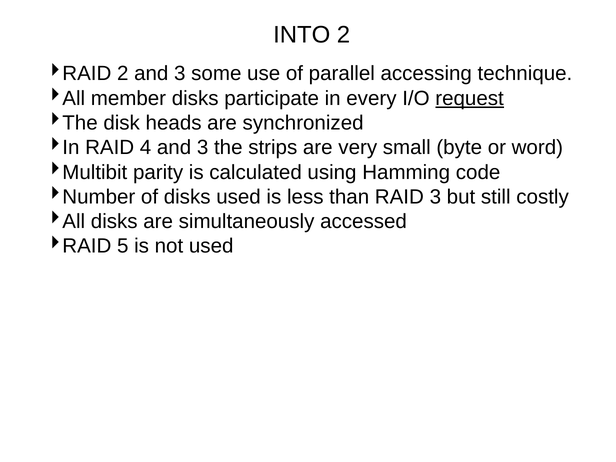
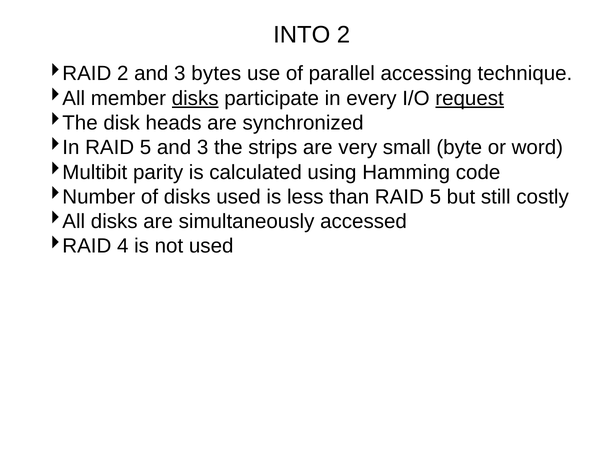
some: some -> bytes (216, 74)
disks underline: none -> present (195, 98)
4: 4 -> 5 (146, 148)
than RAID 3: 3 -> 5 (435, 197)
5: 5 -> 4 (123, 246)
